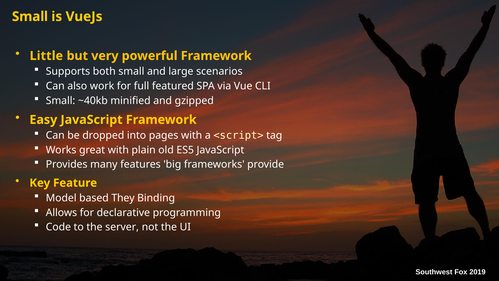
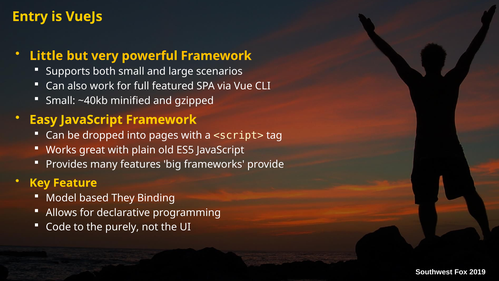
Small: Small -> Entry (30, 17)
server: server -> purely (122, 227)
